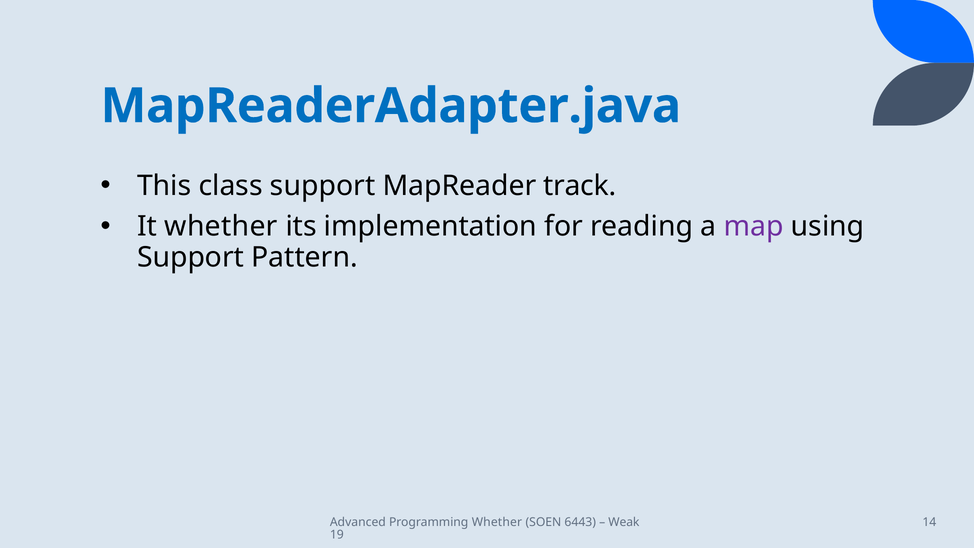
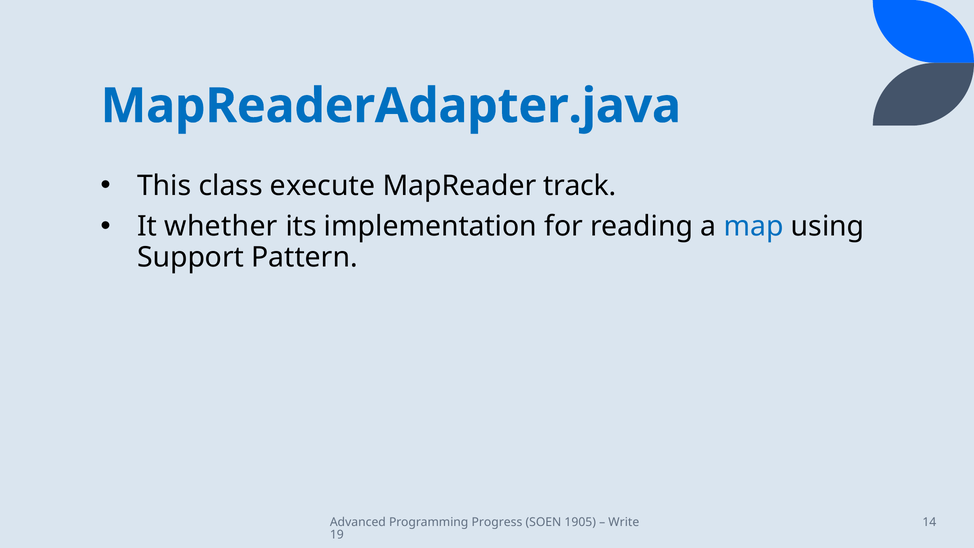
class support: support -> execute (323, 186)
map colour: purple -> blue (754, 226)
Programming Whether: Whether -> Progress (497, 522)
6443: 6443 -> 1905 (580, 522)
Weak: Weak -> Write (624, 522)
